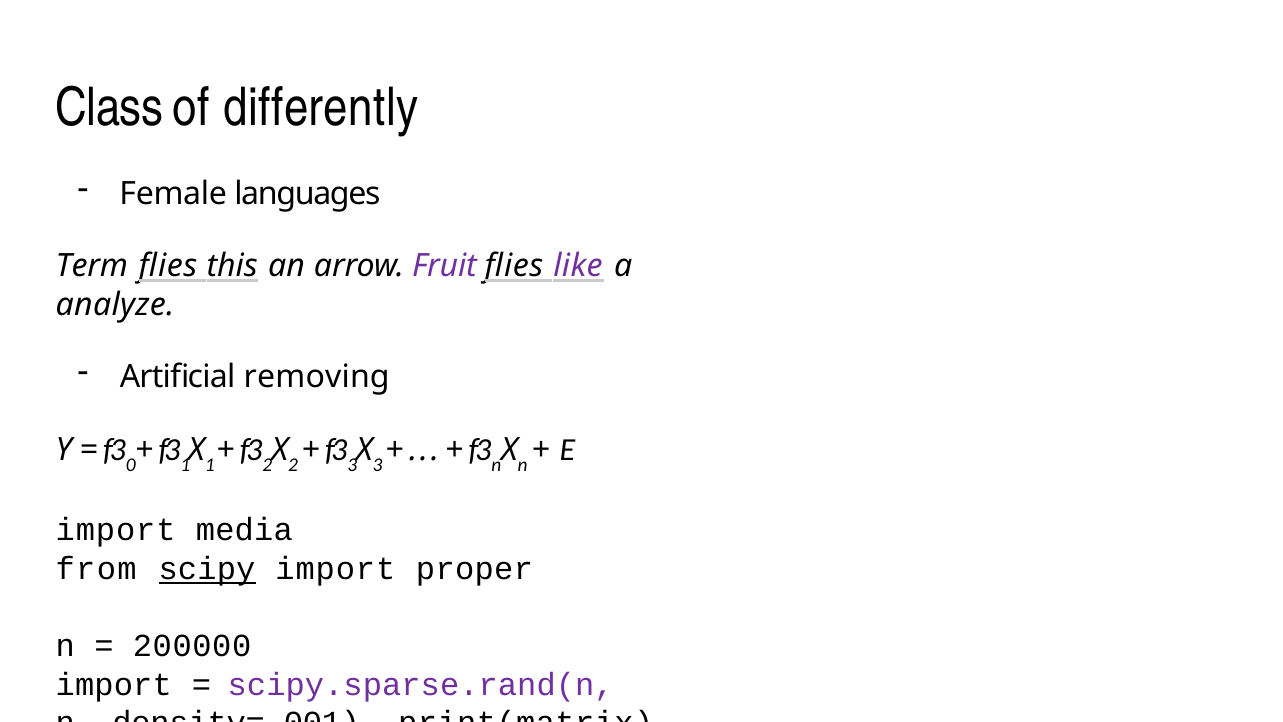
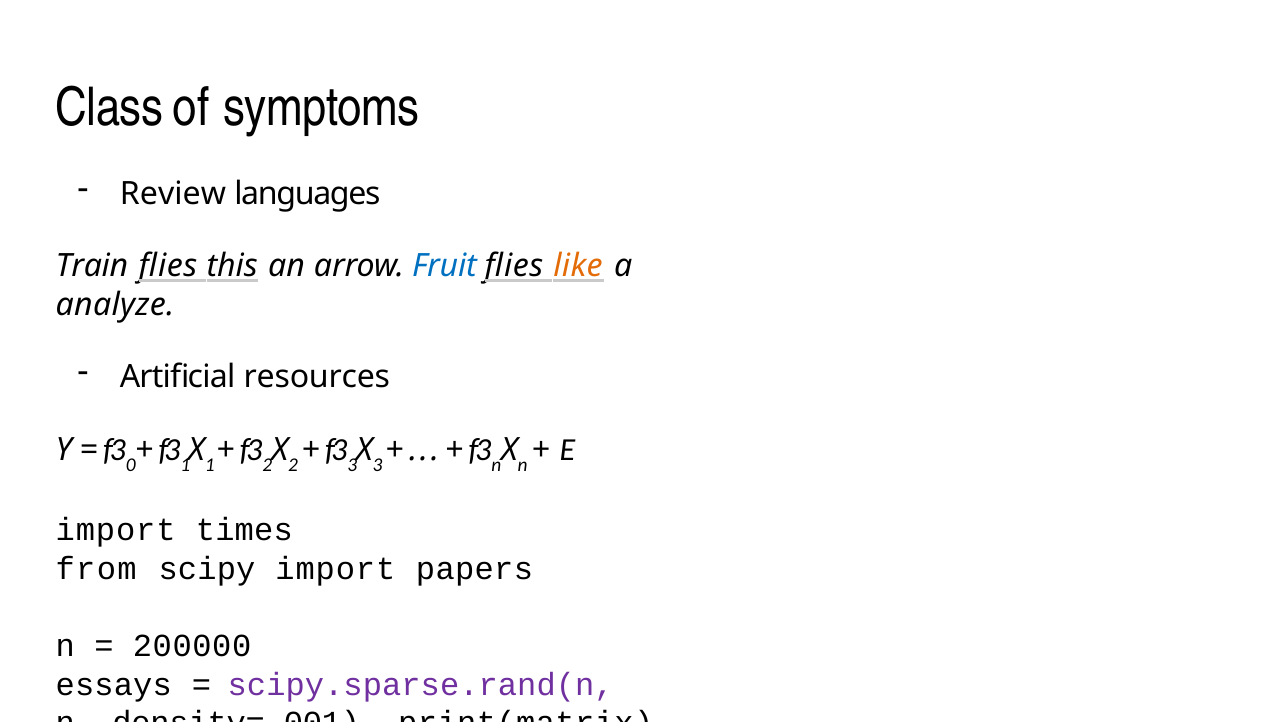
differently: differently -> symptoms (322, 108)
Female: Female -> Review (173, 194)
Term: Term -> Train (92, 266)
Fruit colour: purple -> blue (444, 266)
like colour: purple -> orange (578, 266)
removing: removing -> resources (317, 377)
media: media -> times (244, 530)
scipy underline: present -> none (207, 569)
proper: proper -> papers (475, 569)
import: import -> essays (114, 685)
